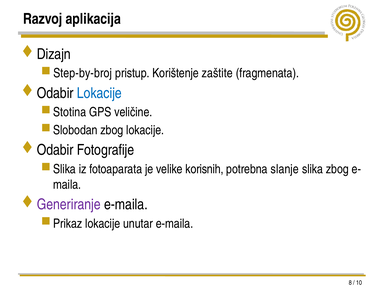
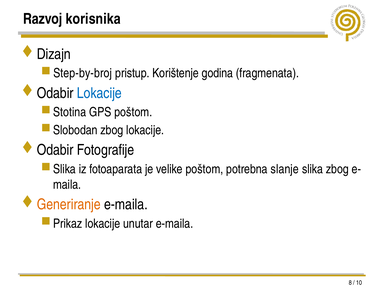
aplikacija: aplikacija -> korisnika (93, 19)
zaštite: zaštite -> godina (217, 73)
GPS veličine: veličine -> poštom (133, 112)
velike korisnih: korisnih -> poštom (204, 169)
Generiranje colour: purple -> orange (69, 204)
